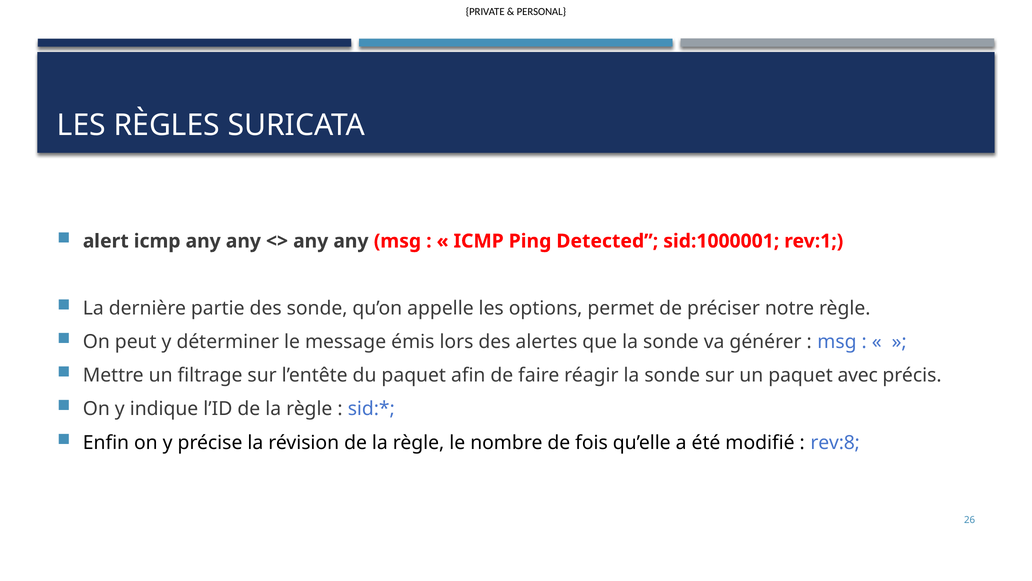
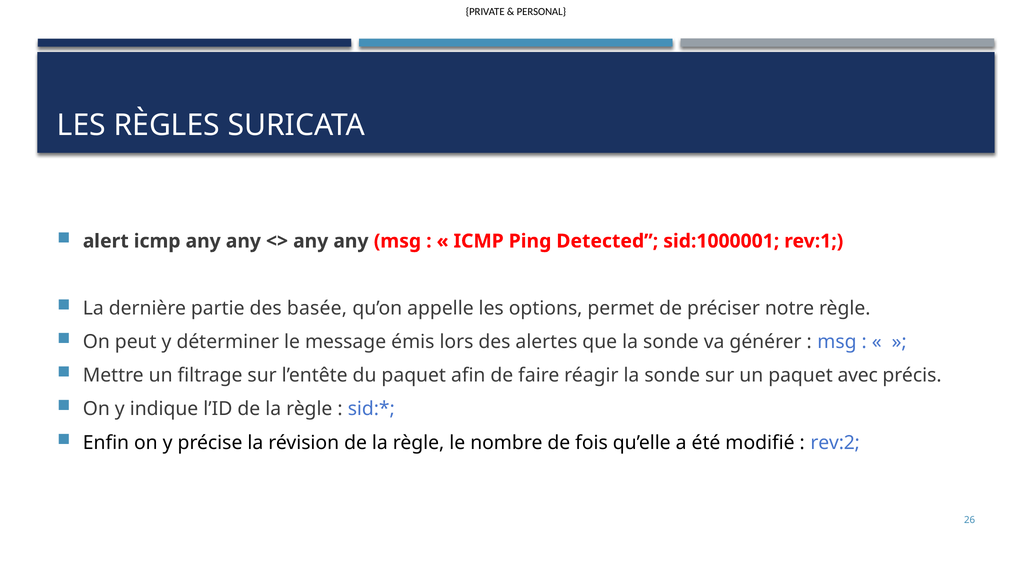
des sonde: sonde -> basée (317, 308)
rev:8: rev:8 -> rev:2 (835, 442)
